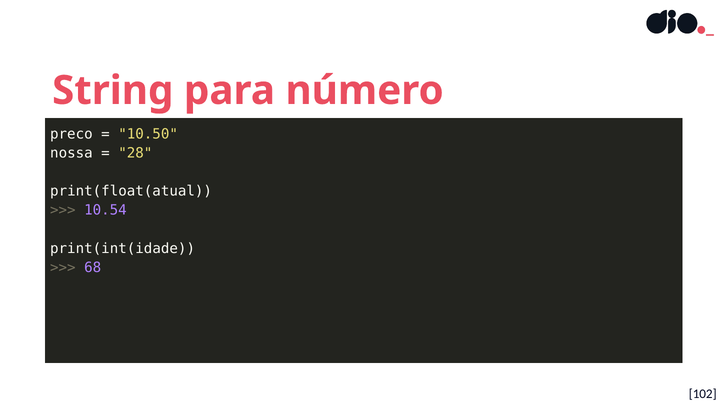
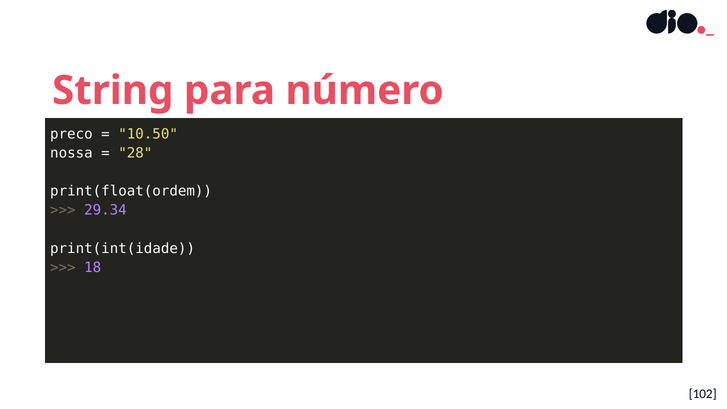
print(float(atual: print(float(atual -> print(float(ordem (131, 191)
10.54: 10.54 -> 29.34 (105, 210)
68: 68 -> 18 (93, 267)
